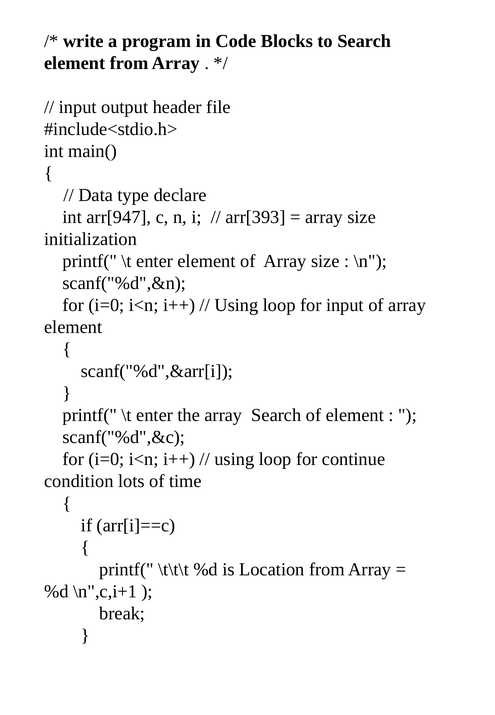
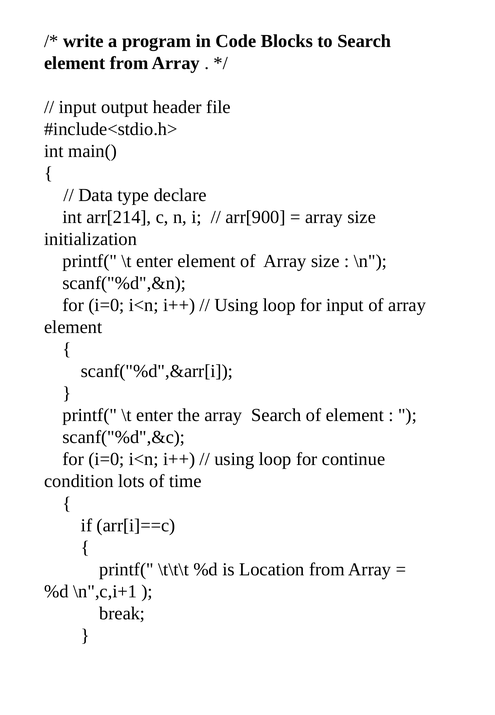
arr[947: arr[947 -> arr[214 (119, 217)
arr[393: arr[393 -> arr[900 (256, 217)
